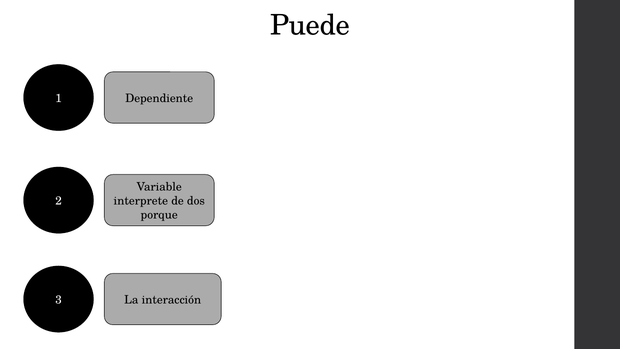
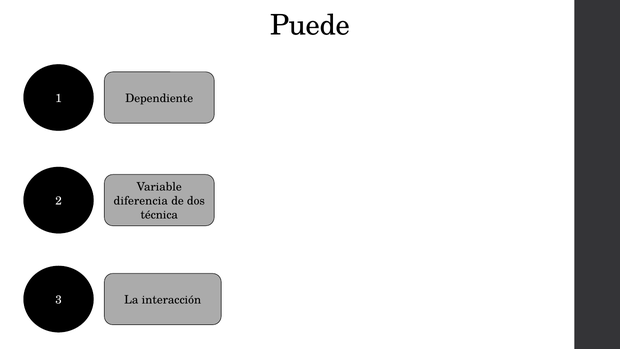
interprete: interprete -> diferencia (141, 201)
porque: porque -> técnica (159, 215)
